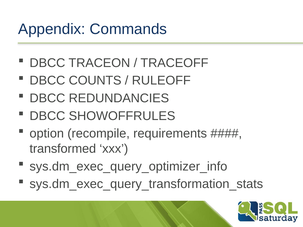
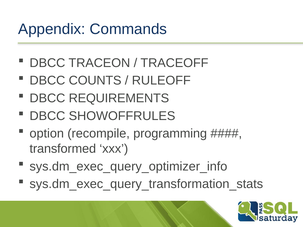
REDUNDANCIES: REDUNDANCIES -> REQUIREMENTS (119, 98)
requirements: requirements -> programming (170, 134)
